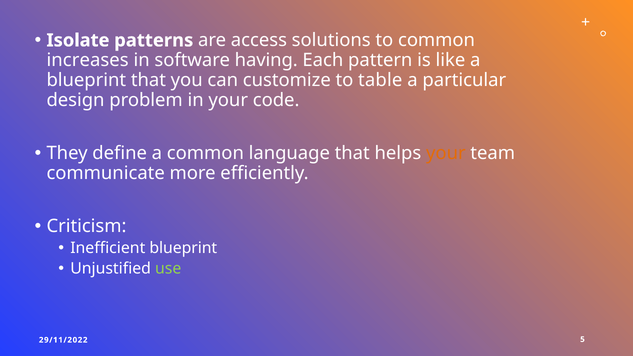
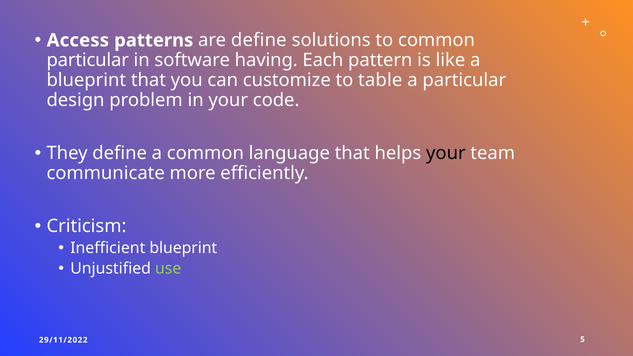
Isolate: Isolate -> Access (78, 40)
are access: access -> define (259, 40)
increases: increases -> particular (88, 60)
your colour: orange -> black (446, 153)
